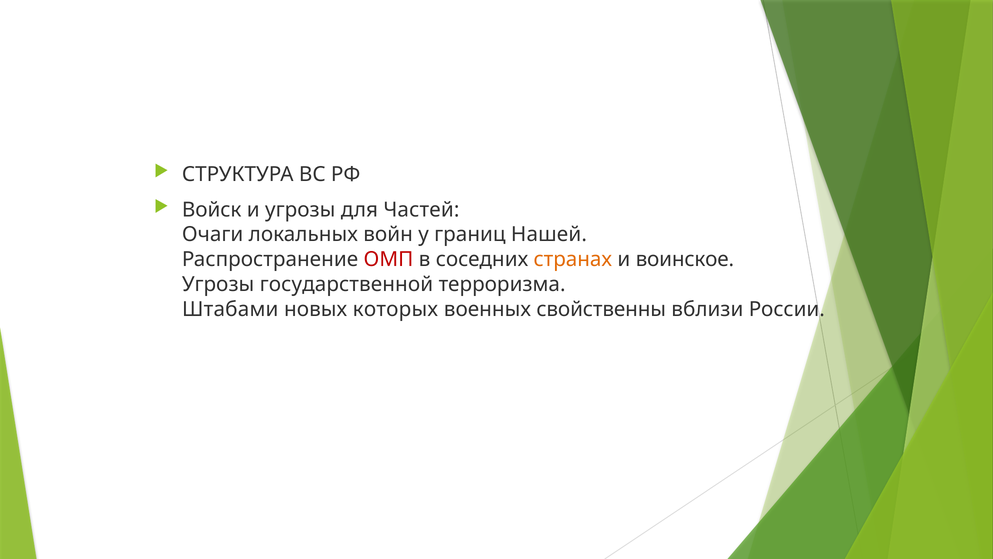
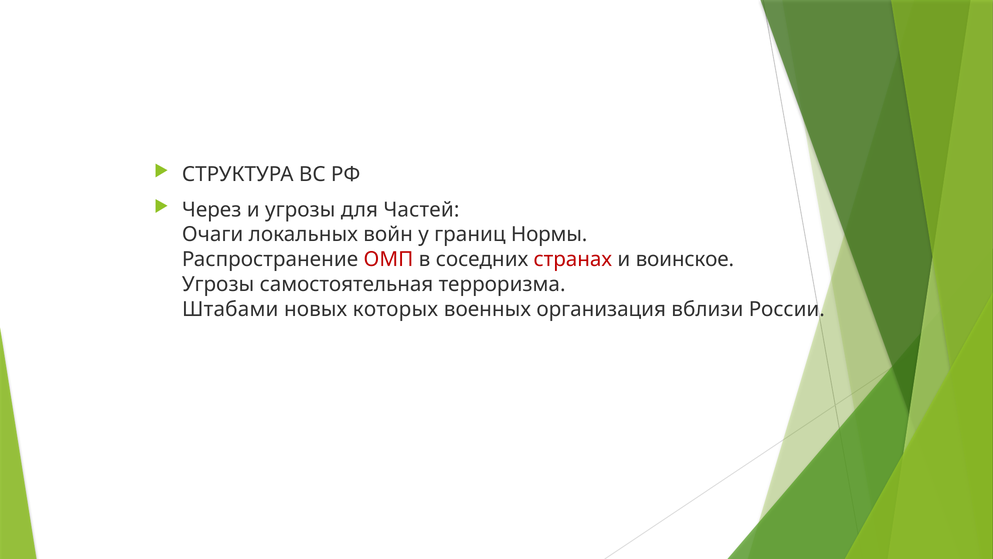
Войск: Войск -> Через (212, 210)
Нашей: Нашей -> Нормы (549, 234)
странах colour: orange -> red (573, 259)
государственной: государственной -> самостоятельная (346, 284)
свойственны: свойственны -> организация (601, 309)
